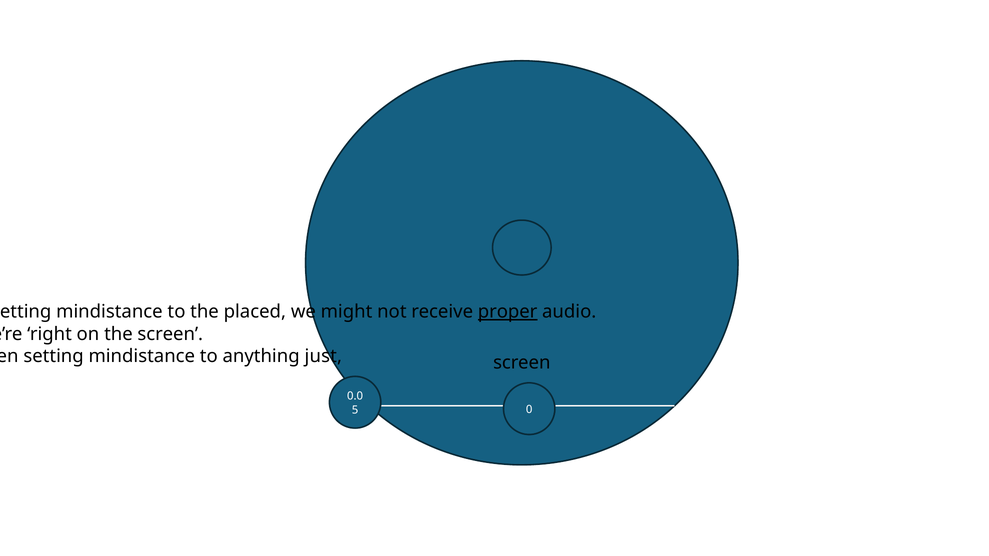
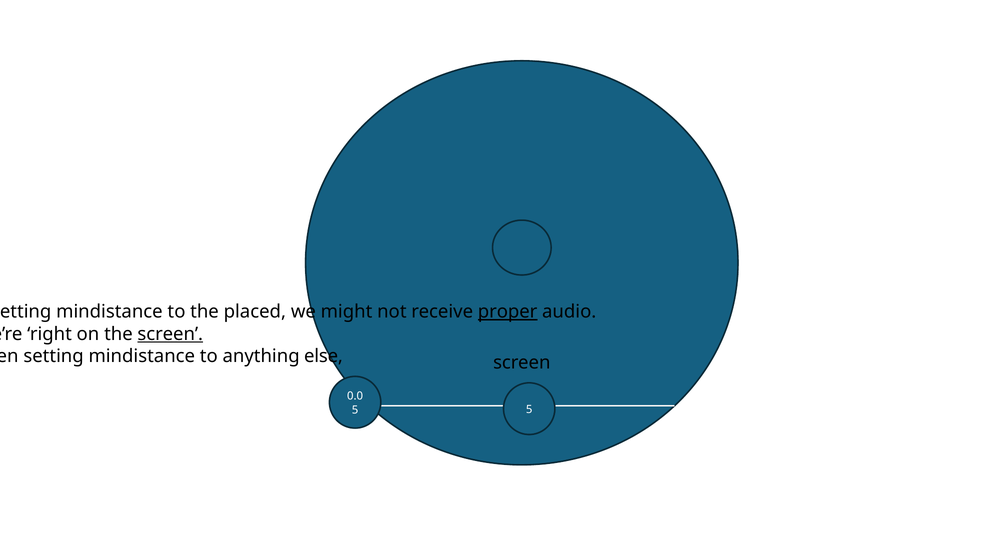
screen underline: none -> present (170, 334)
just: just -> else (323, 356)
0: 0 -> 5 (529, 410)
